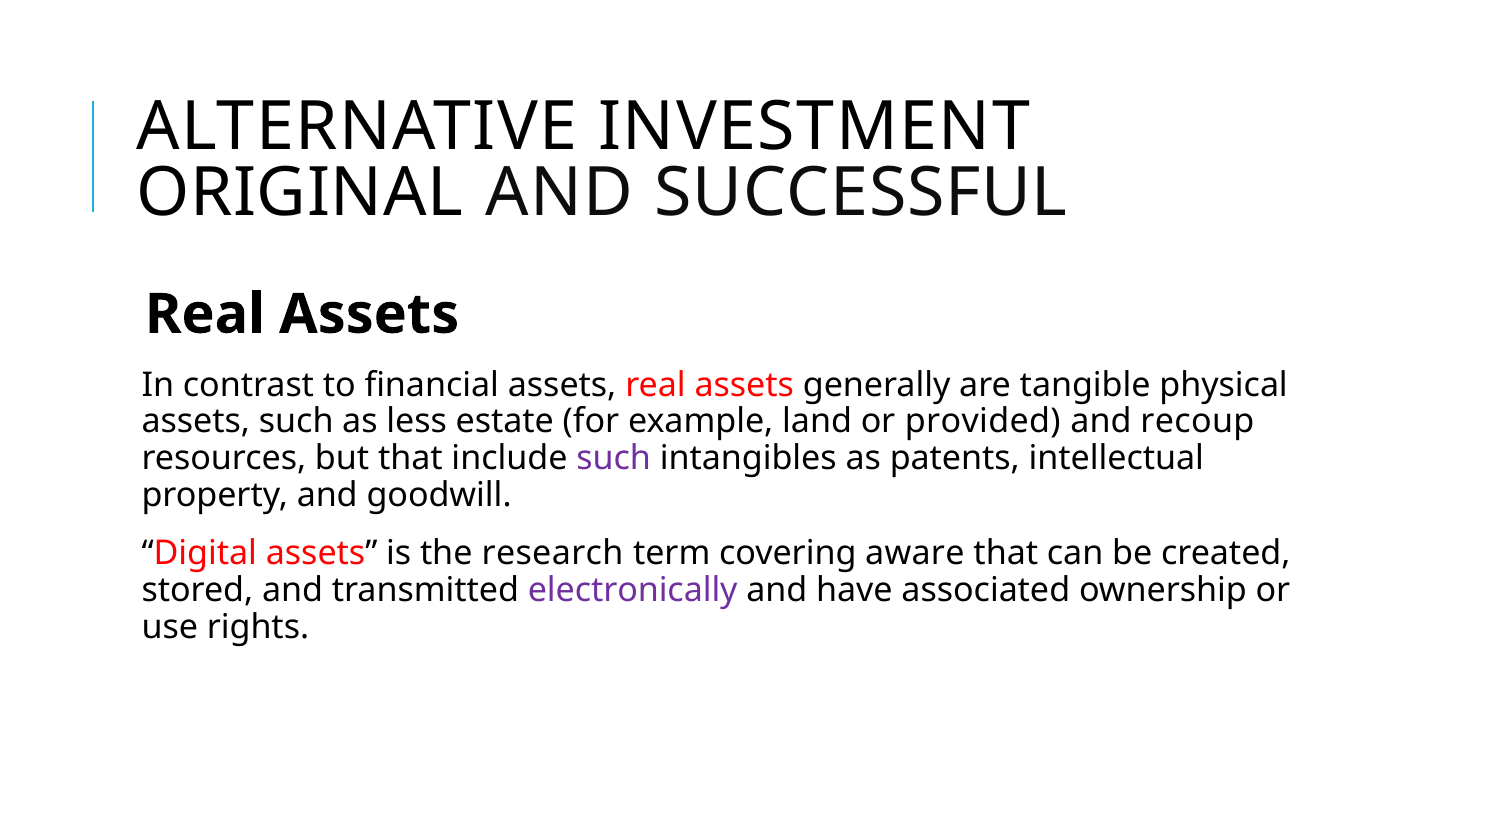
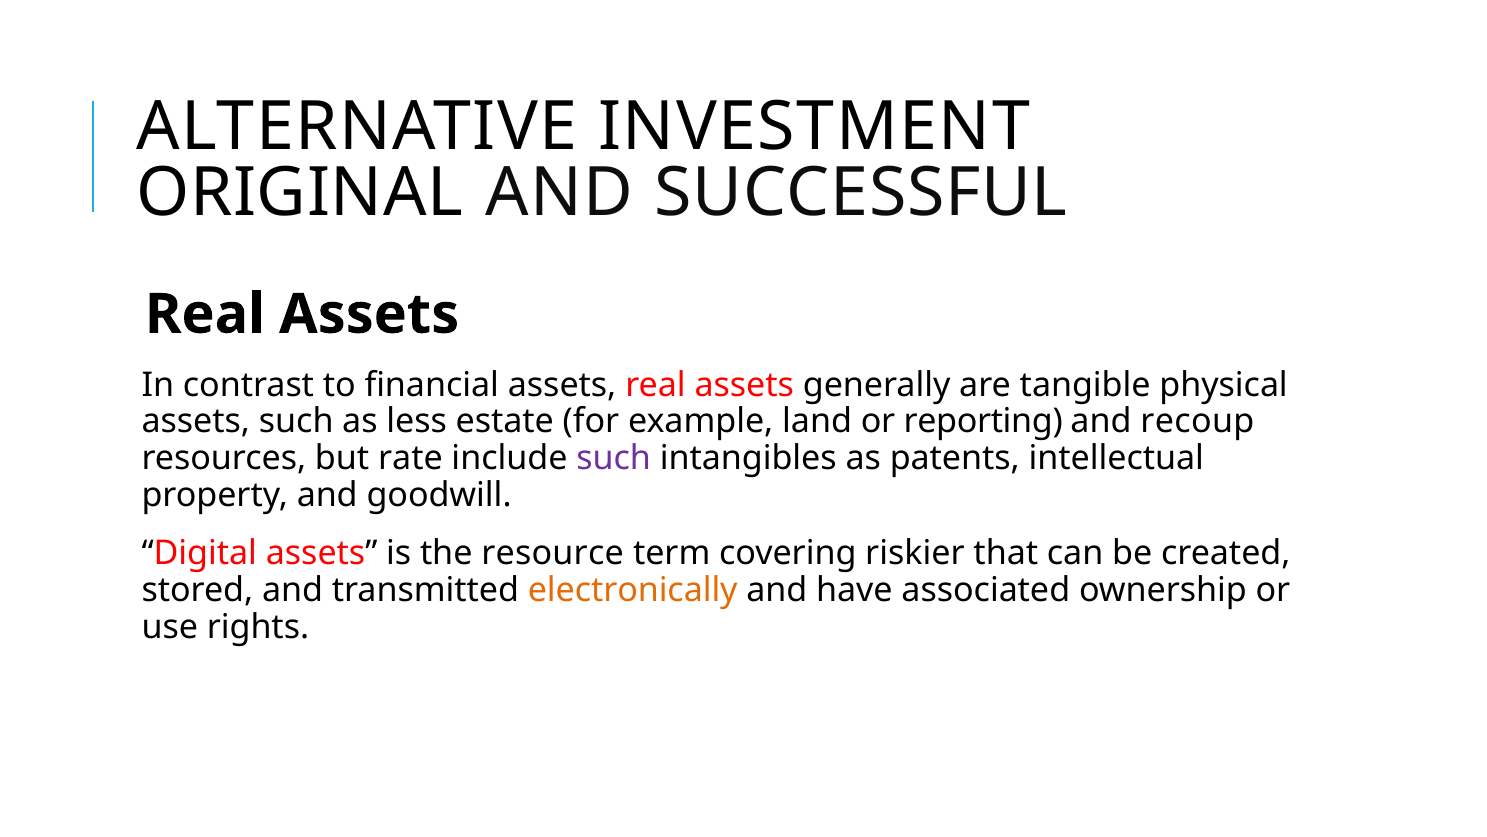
provided: provided -> reporting (983, 421)
but that: that -> rate (410, 458)
research: research -> resource (553, 553)
aware: aware -> riskier (915, 553)
electronically colour: purple -> orange (633, 590)
